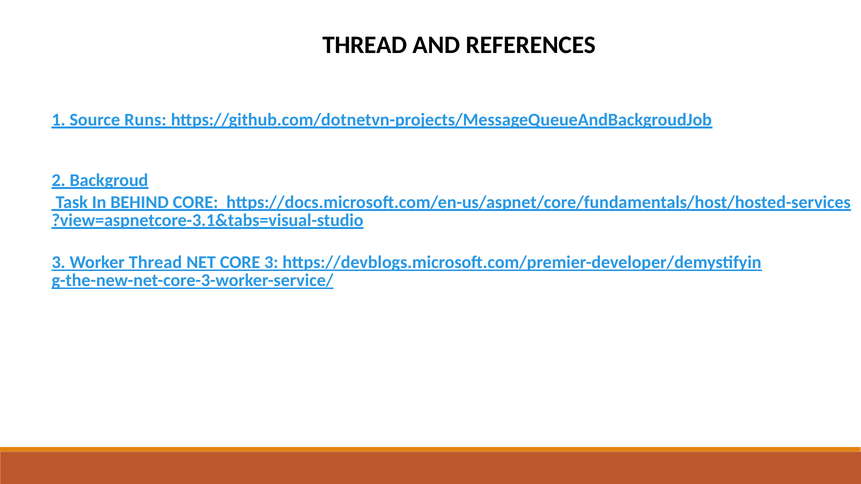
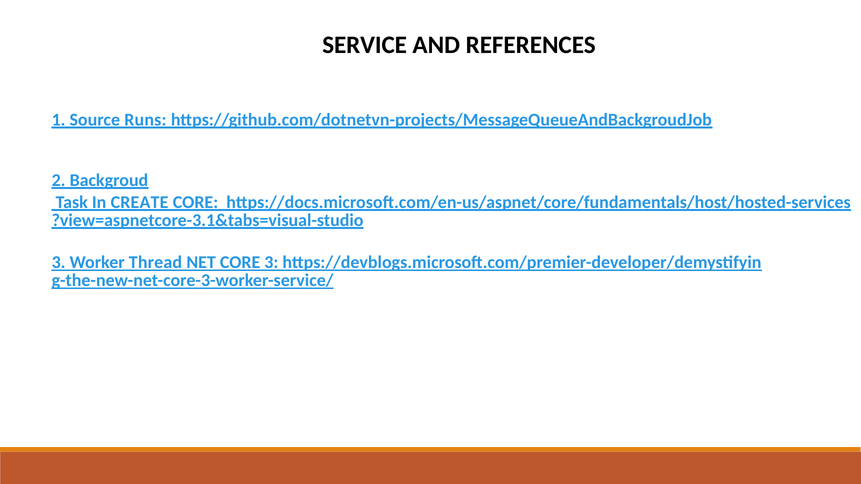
THREAD: THREAD -> SERVICE (365, 45)
BEHIND: BEHIND -> CREATE (140, 202)
